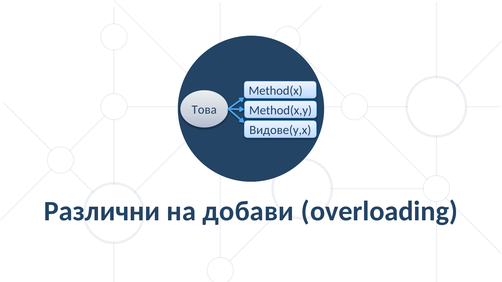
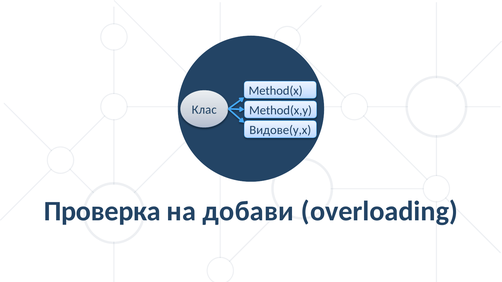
Това: Това -> Клас (204, 110)
Различни: Различни -> Проверка (102, 212)
